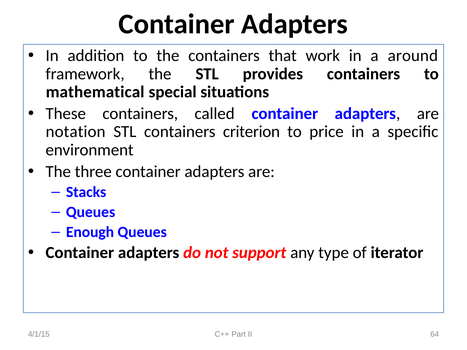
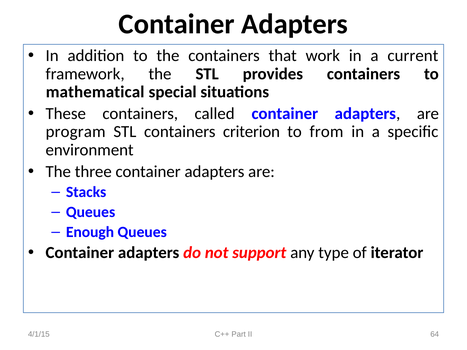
around: around -> current (413, 56)
notation: notation -> program (76, 132)
price: price -> from (326, 132)
